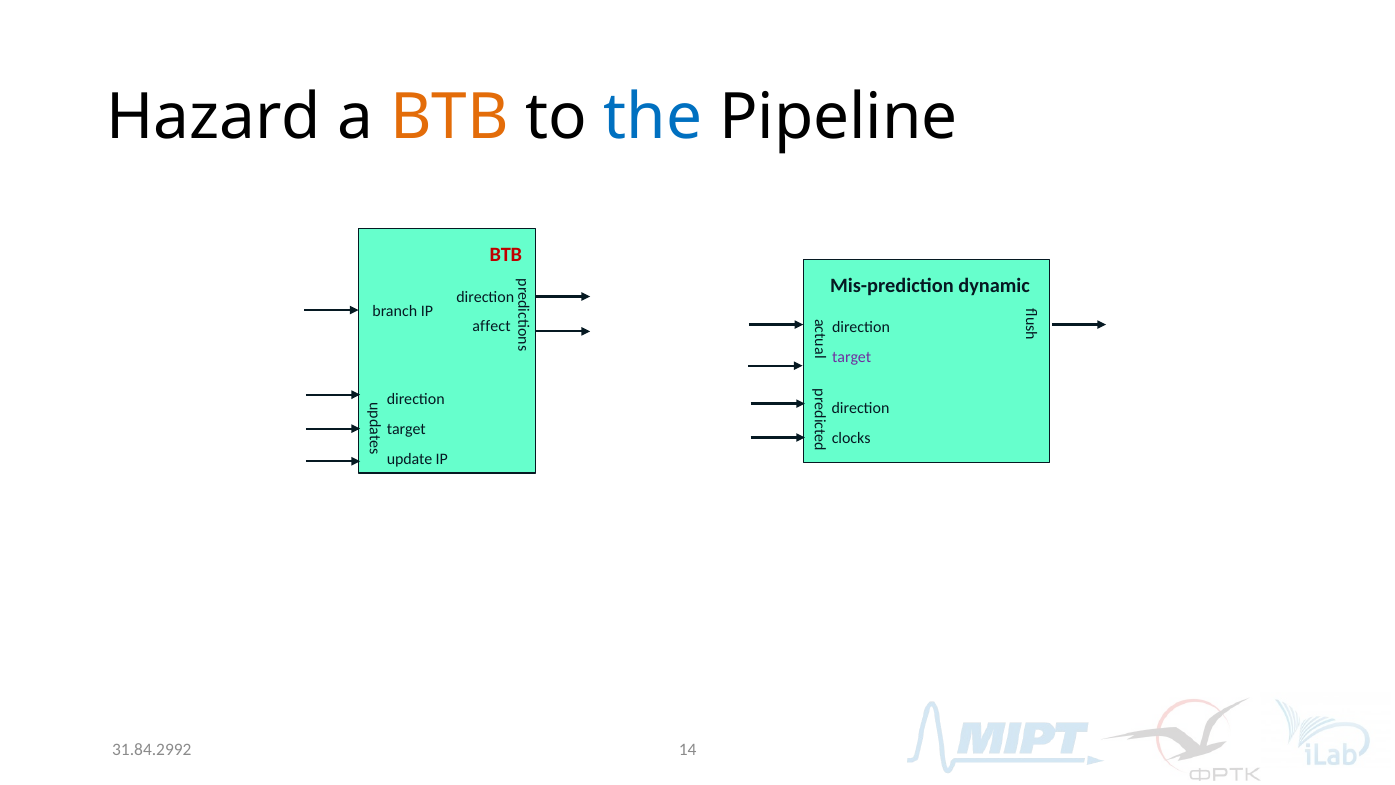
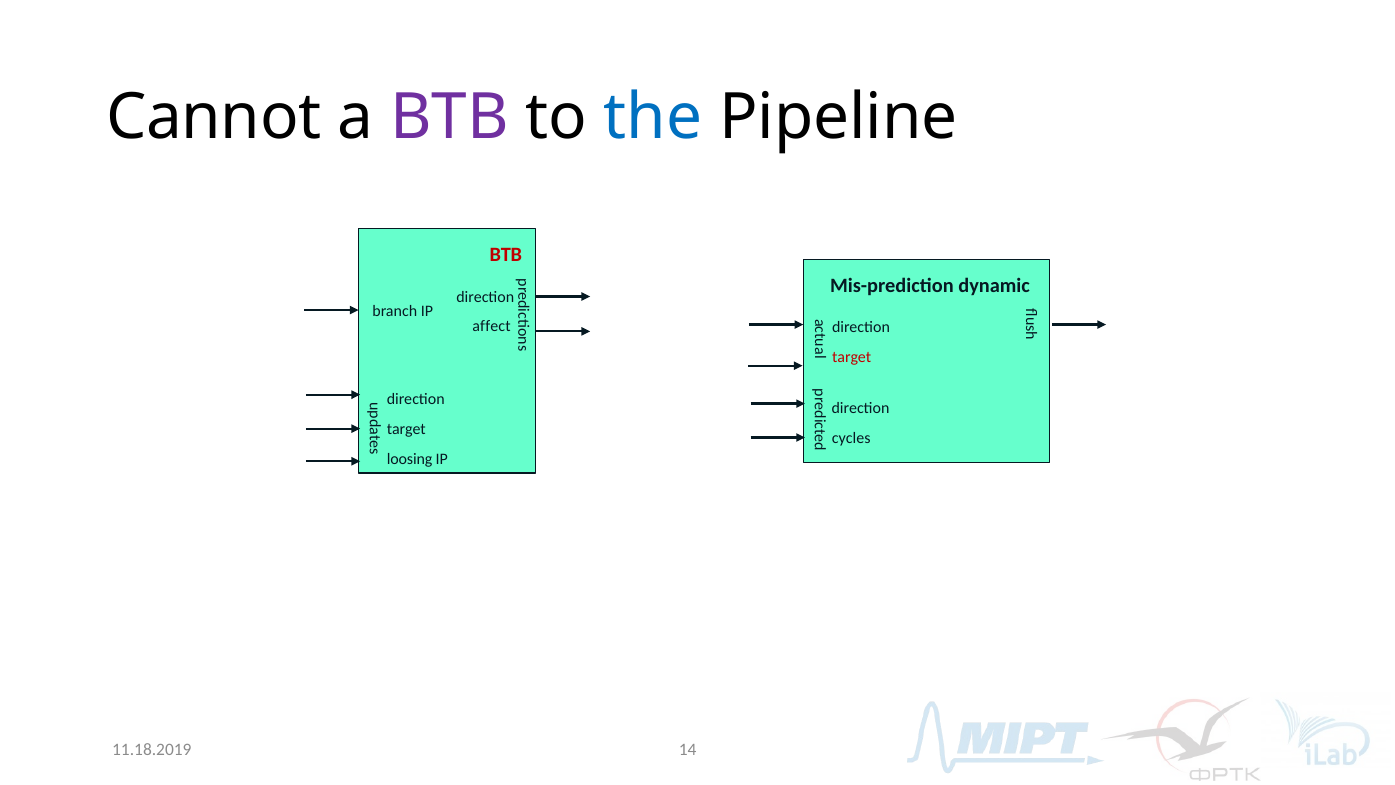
Hazard: Hazard -> Cannot (214, 117)
BTB colour: orange -> purple (449, 117)
target colour: purple -> red (852, 357)
clocks: clocks -> cycles (851, 438)
update: update -> loosing (410, 459)
31.84.2992: 31.84.2992 -> 11.18.2019 (152, 749)
